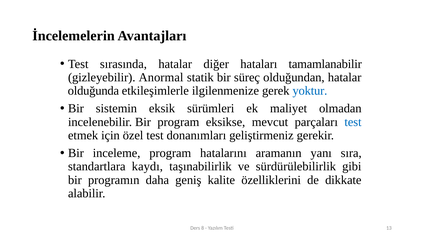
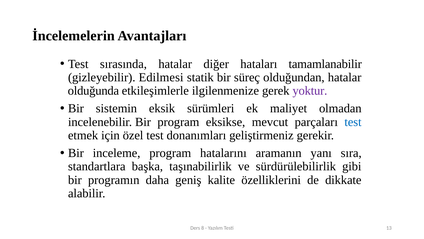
Anormal: Anormal -> Edilmesi (161, 77)
yoktur colour: blue -> purple (310, 91)
kaydı: kaydı -> başka (147, 166)
